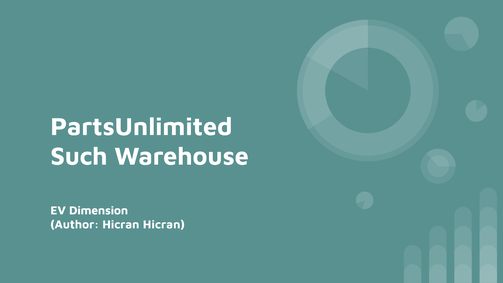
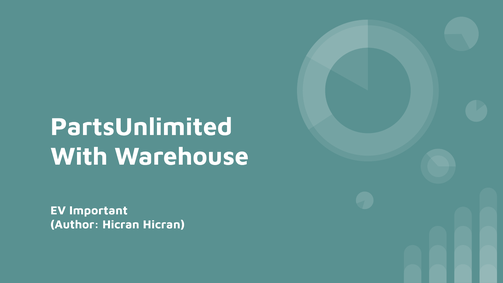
Such: Such -> With (79, 156)
Dimension: Dimension -> Important (98, 210)
